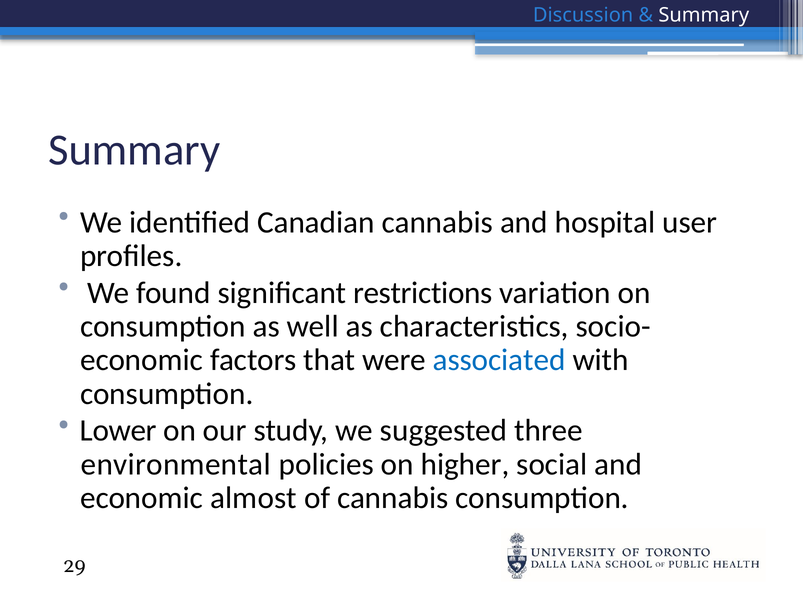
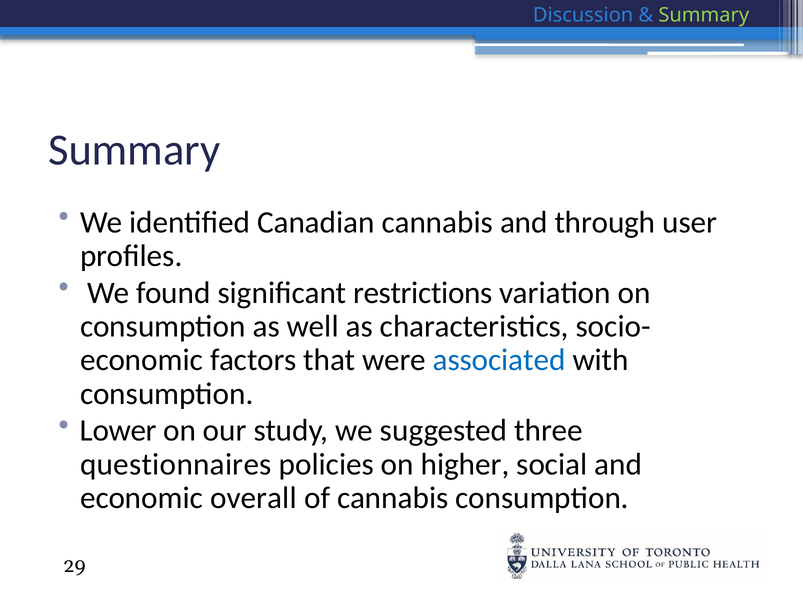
Summary colour: white -> light green (704, 15)
hospital: hospital -> through (605, 222)
environmental: environmental -> questionnaires (176, 465)
almost: almost -> overall (253, 498)
